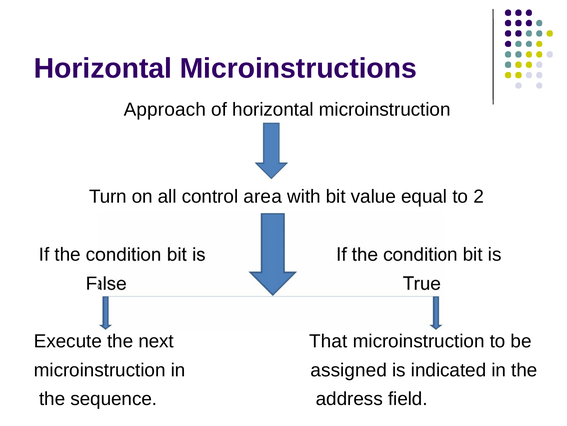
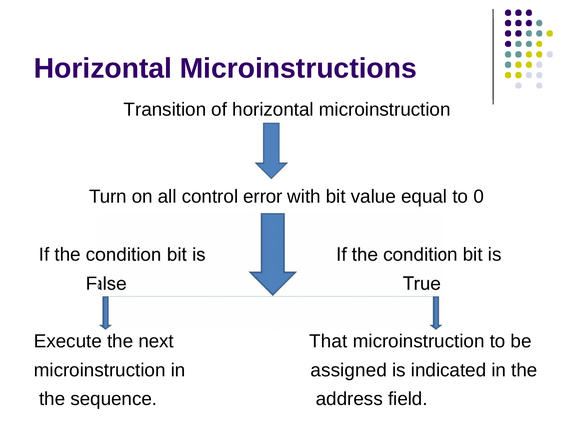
Approach: Approach -> Transition (165, 110)
area: area -> error (263, 197)
2: 2 -> 0 (479, 197)
